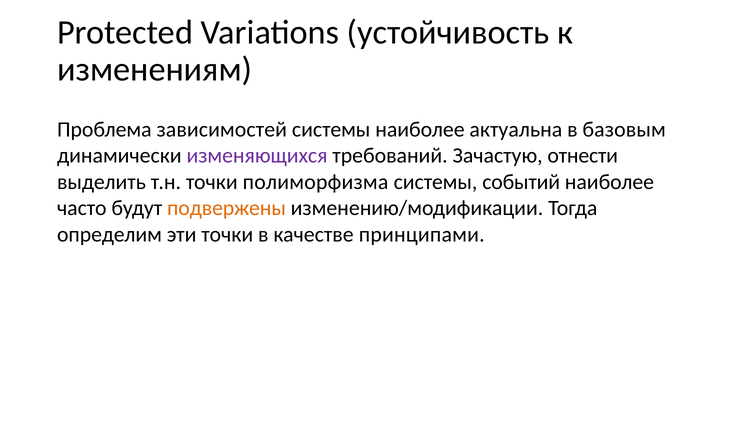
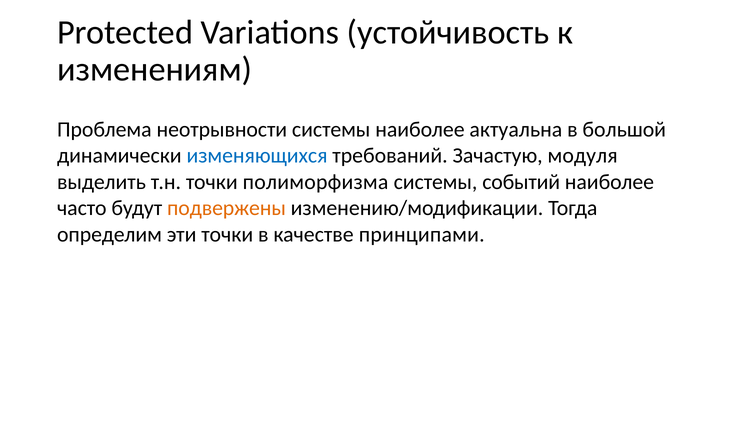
зависимостей: зависимостей -> неотрывности (222, 129)
базовым: базовым -> большой (624, 129)
изменяющихся colour: purple -> blue (257, 156)
отнести: отнести -> модуля (583, 156)
